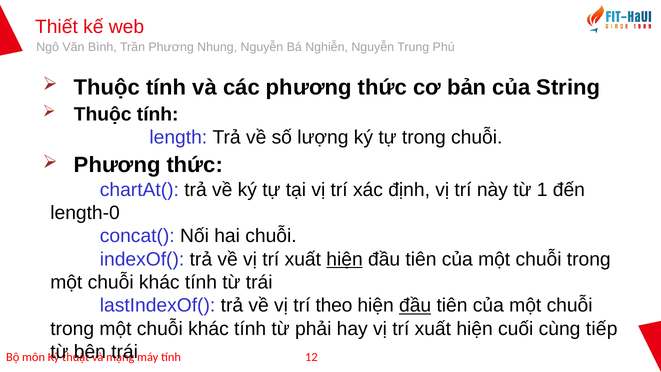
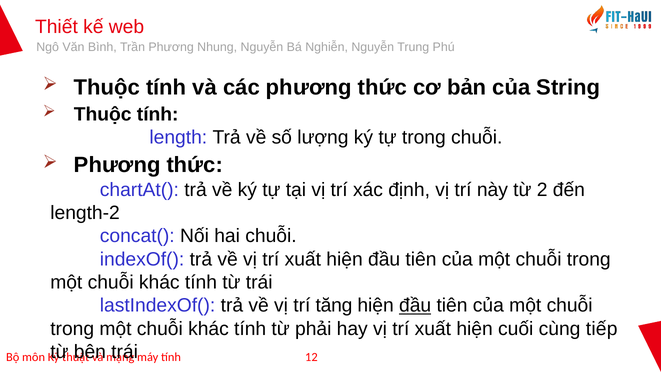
1: 1 -> 2 (542, 190)
length-0: length-0 -> length-2 (85, 213)
hiện underline: present -> none (345, 259)
theo: theo -> tăng (334, 305)
